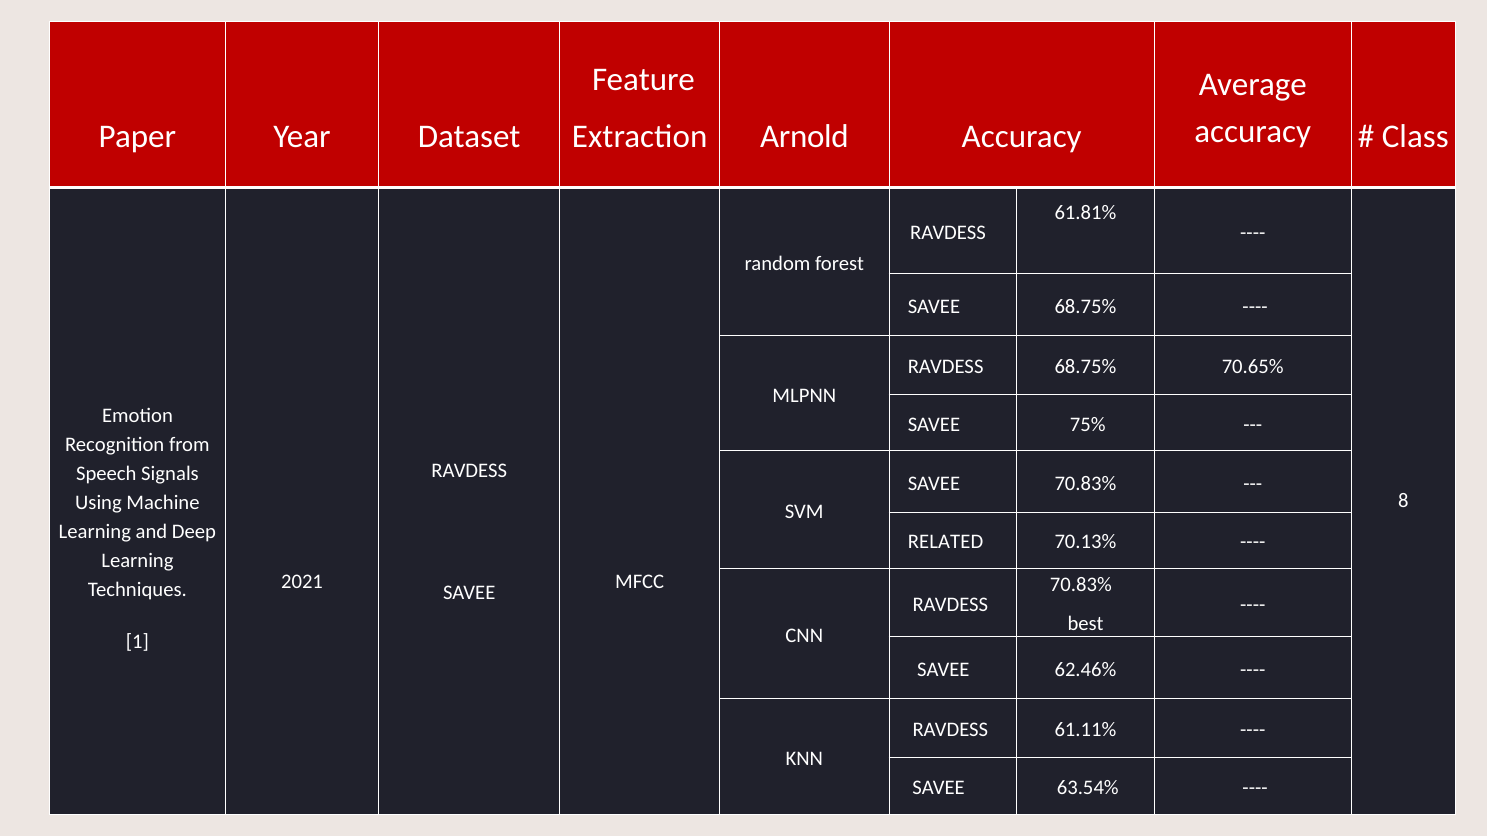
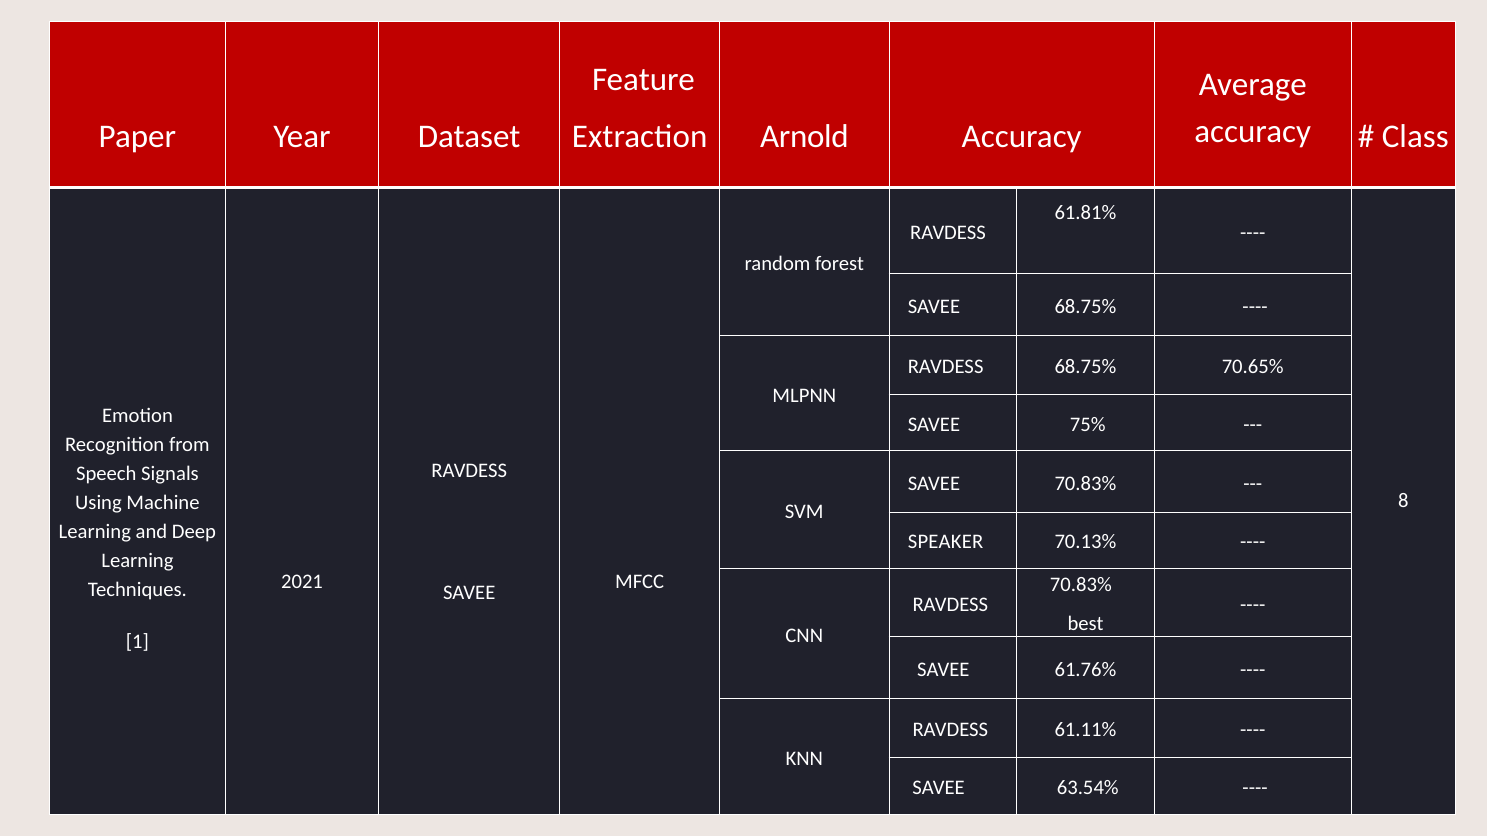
RELATED: RELATED -> SPEAKER (946, 542)
62.46%: 62.46% -> 61.76% (1085, 670)
